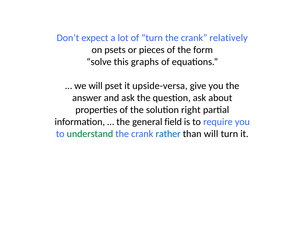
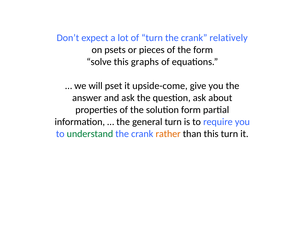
upside-versa: upside-versa -> upside-come (160, 86)
solution right: right -> form (191, 110)
general field: field -> turn (173, 122)
rather colour: blue -> orange (168, 134)
than will: will -> this (211, 134)
